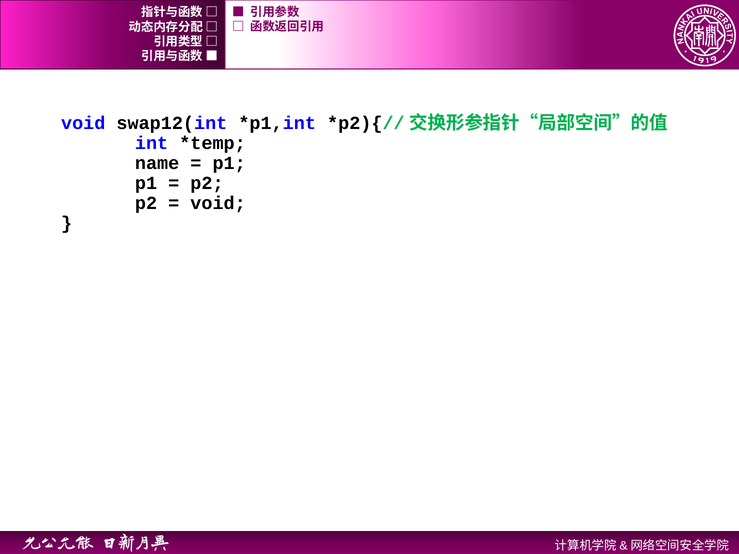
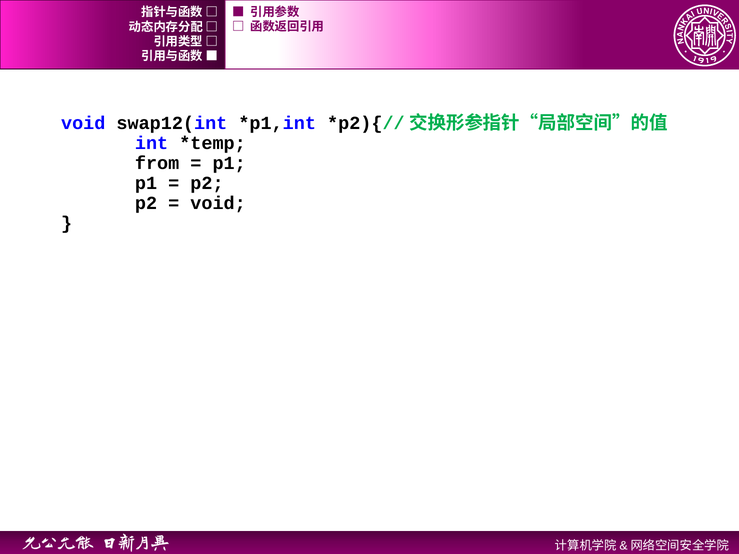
name: name -> from (157, 163)
